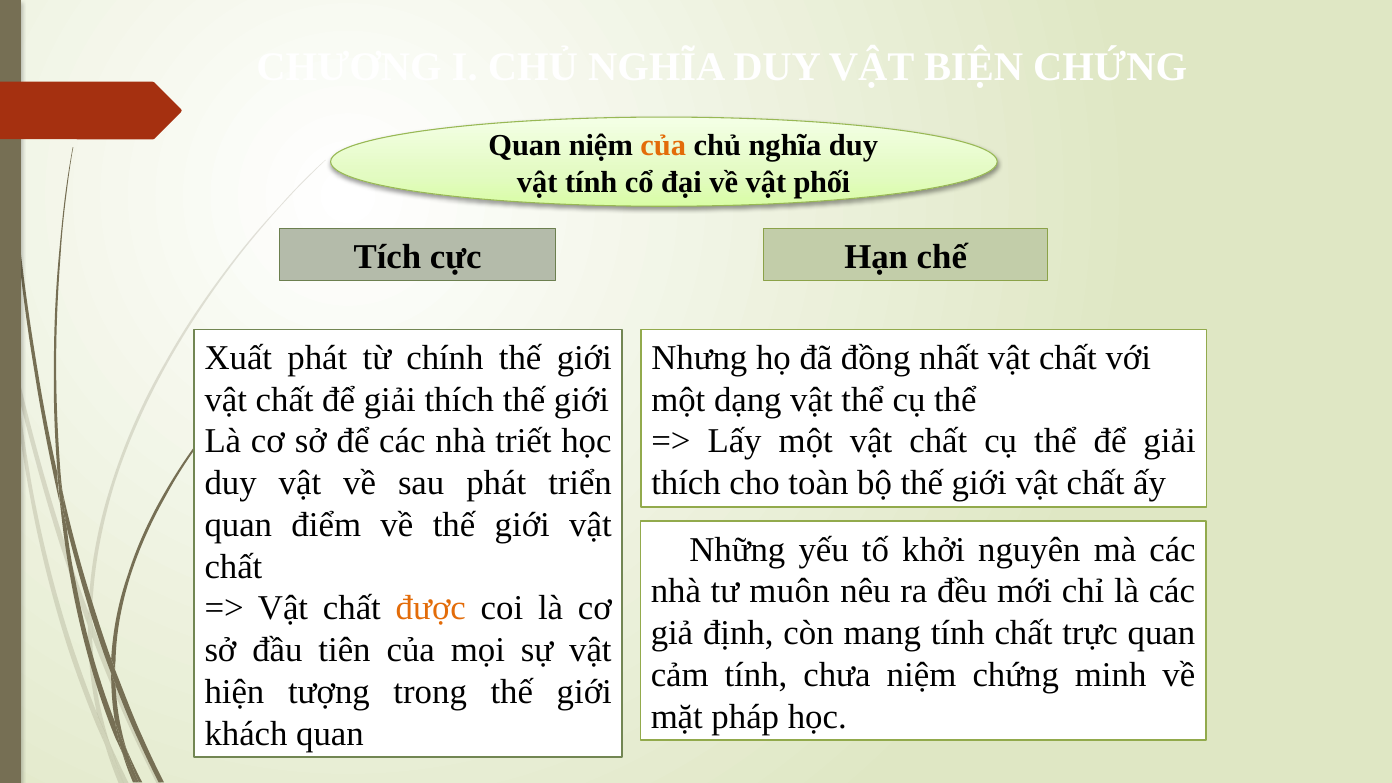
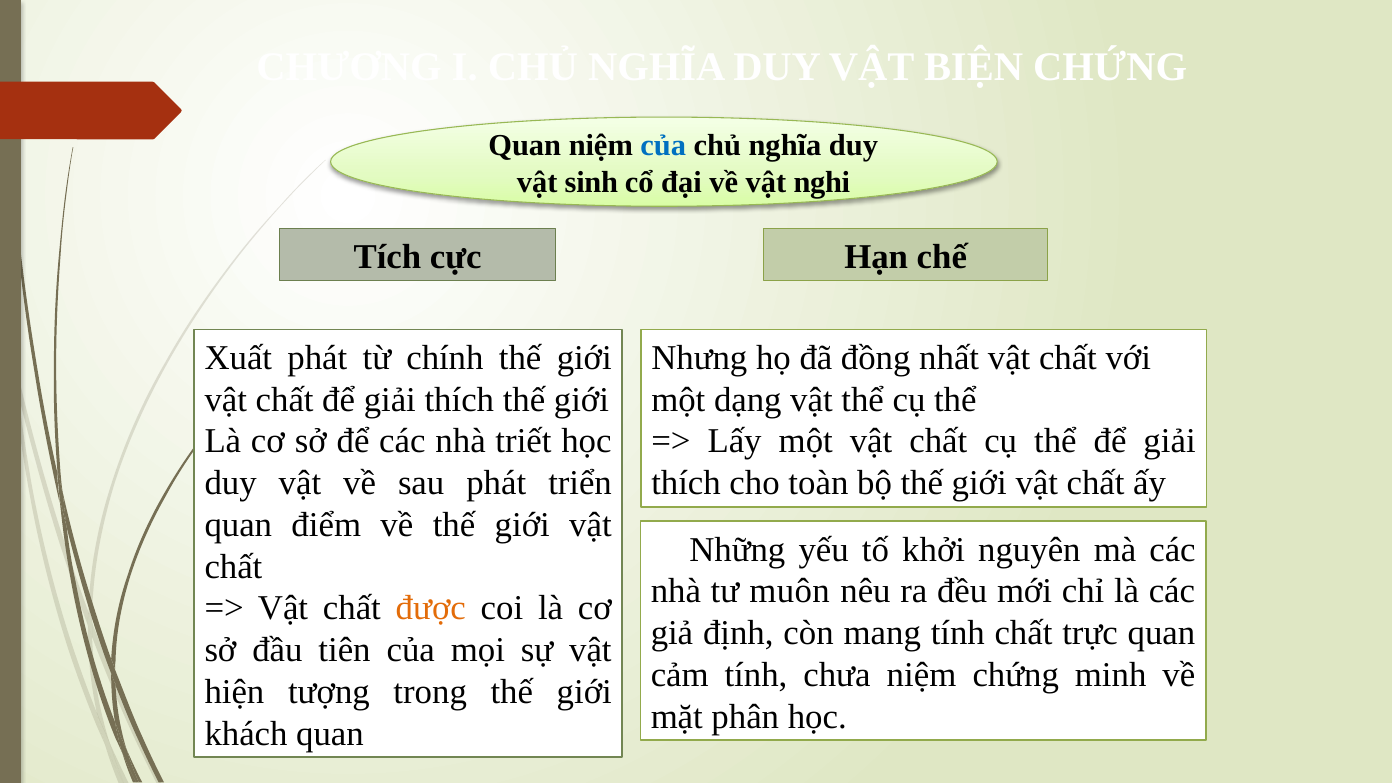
của colour: orange -> blue (663, 145)
vật tính: tính -> sinh (591, 182)
phối: phối -> nghi (822, 182)
pháp: pháp -> phân (745, 717)
